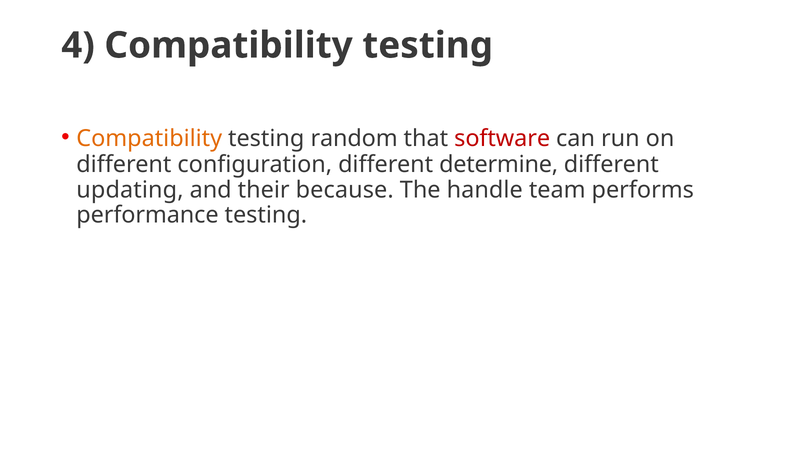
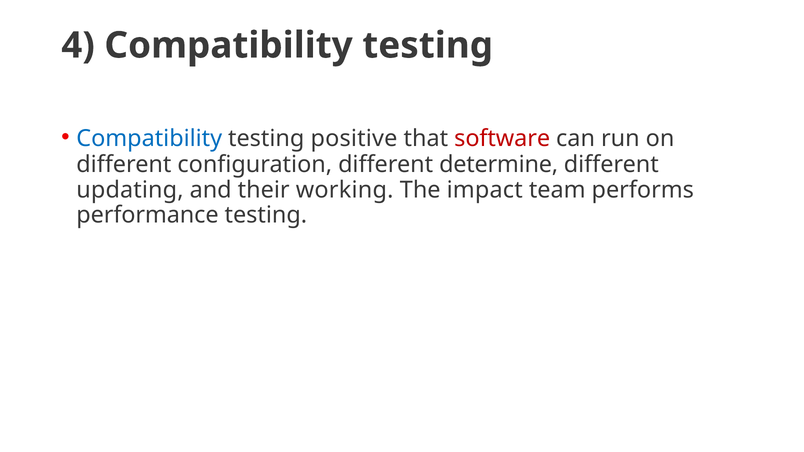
Compatibility colour: orange -> blue (149, 139)
random: random -> positive (354, 139)
because: because -> working (345, 190)
handle: handle -> impact (485, 190)
